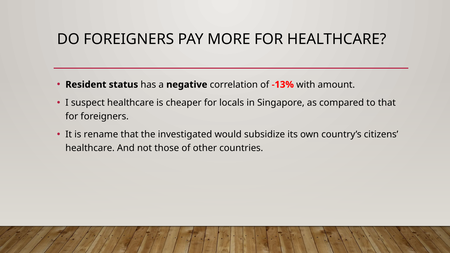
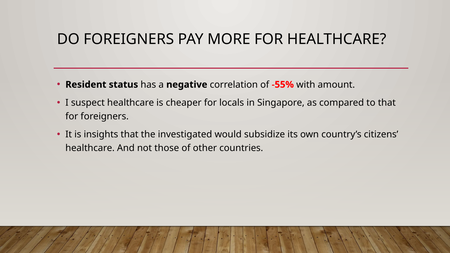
-13%: -13% -> -55% (283, 85)
rename: rename -> insights (101, 135)
